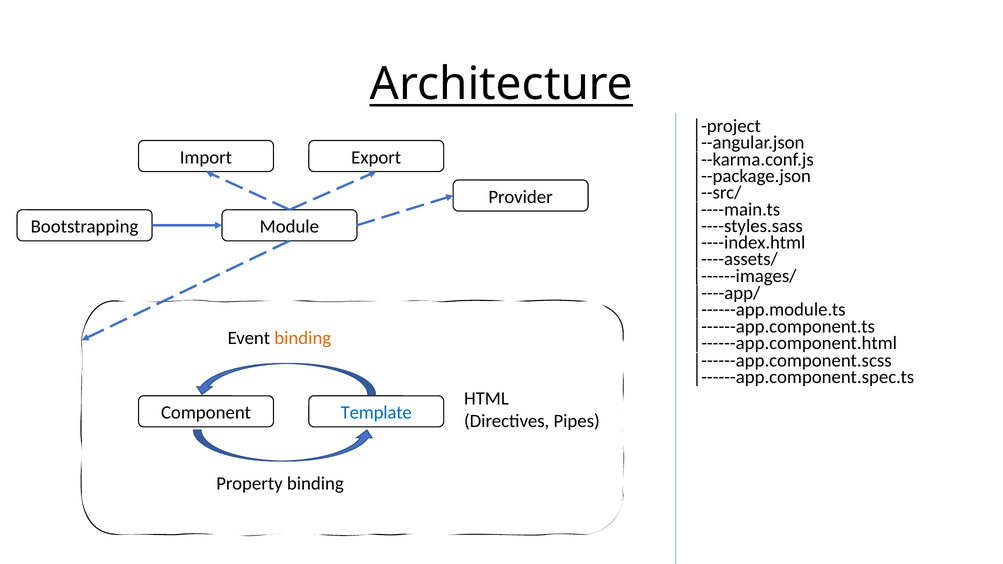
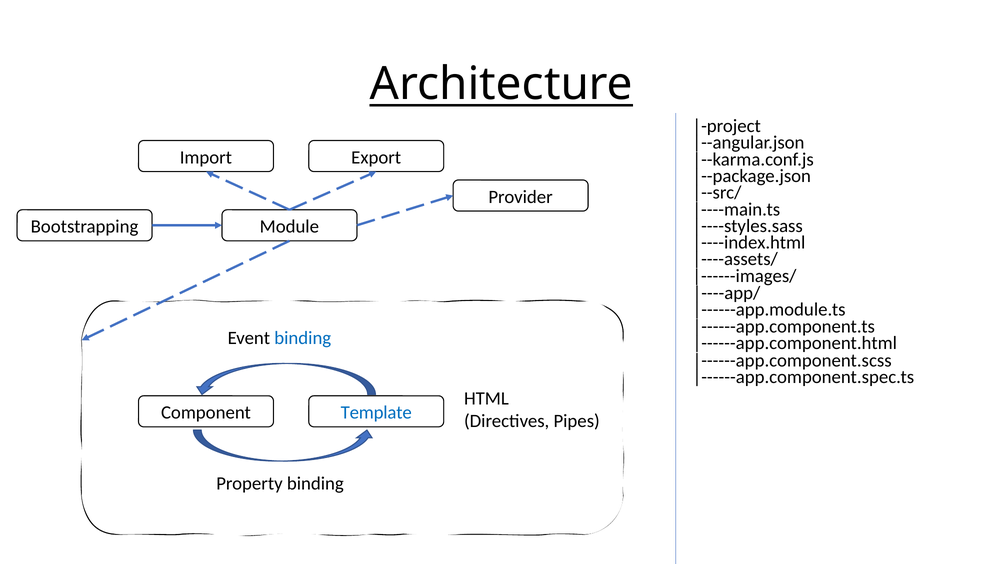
binding colour: orange -> blue (303, 338)
